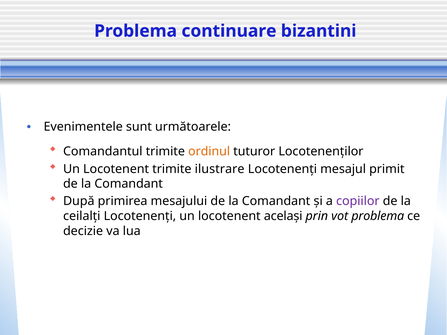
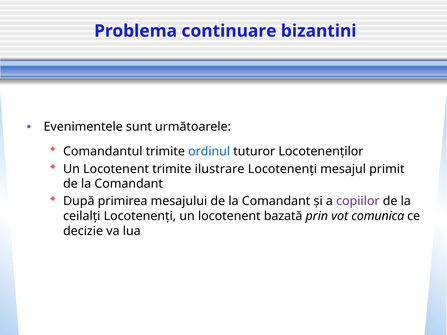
ordinul colour: orange -> blue (209, 152)
același: același -> bazată (283, 216)
vot problema: problema -> comunica (378, 216)
